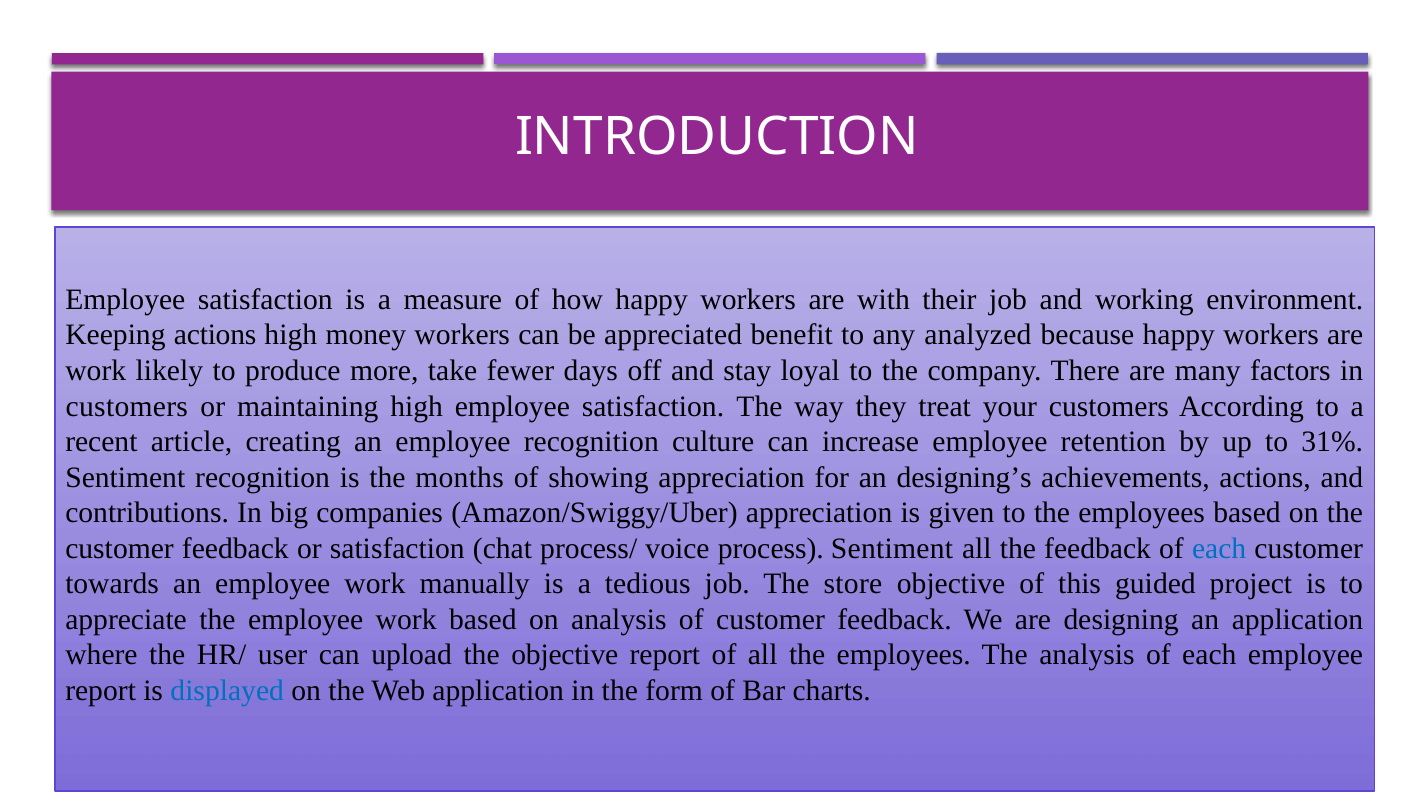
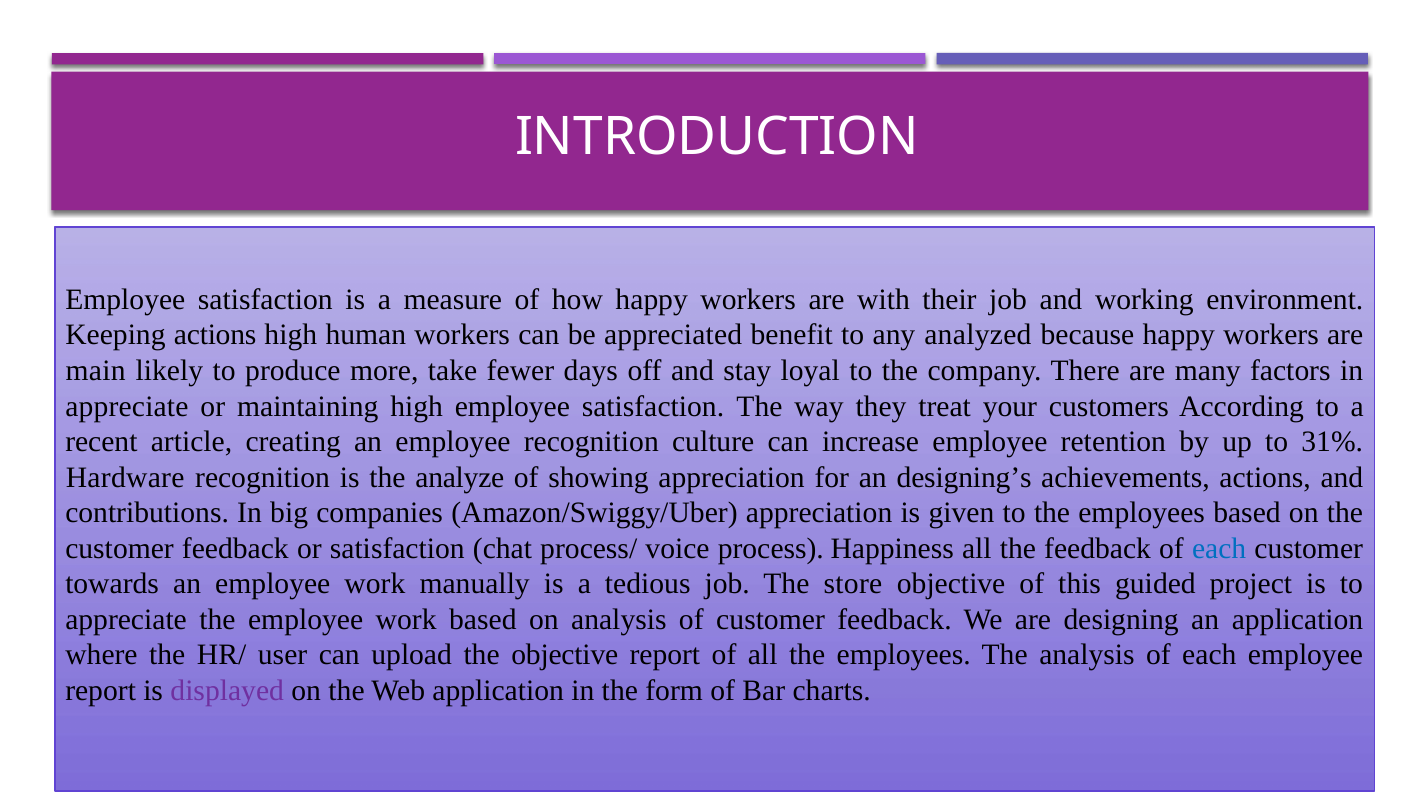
money: money -> human (366, 335)
work: work -> main (96, 371)
customers: customers -> appreciate (127, 406)
Sentiment: Sentiment -> Hardware (125, 477)
months: months -> analyze (460, 477)
process Sentiment: Sentiment -> Happiness (892, 548)
displayed colour: blue -> purple (227, 690)
